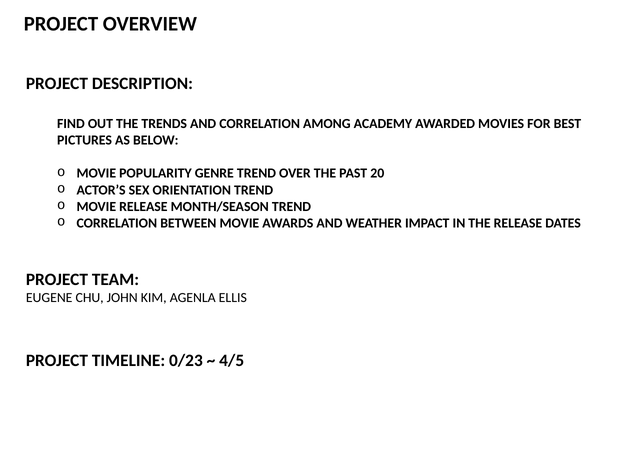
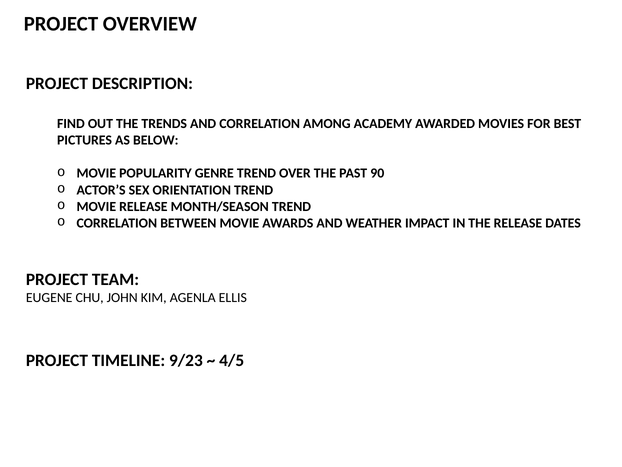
20: 20 -> 90 (377, 173)
0/23: 0/23 -> 9/23 (186, 360)
